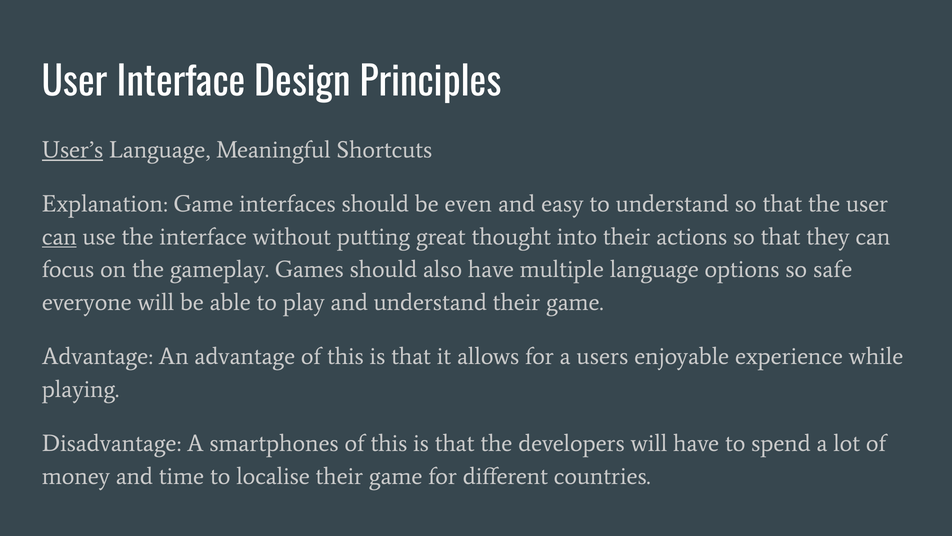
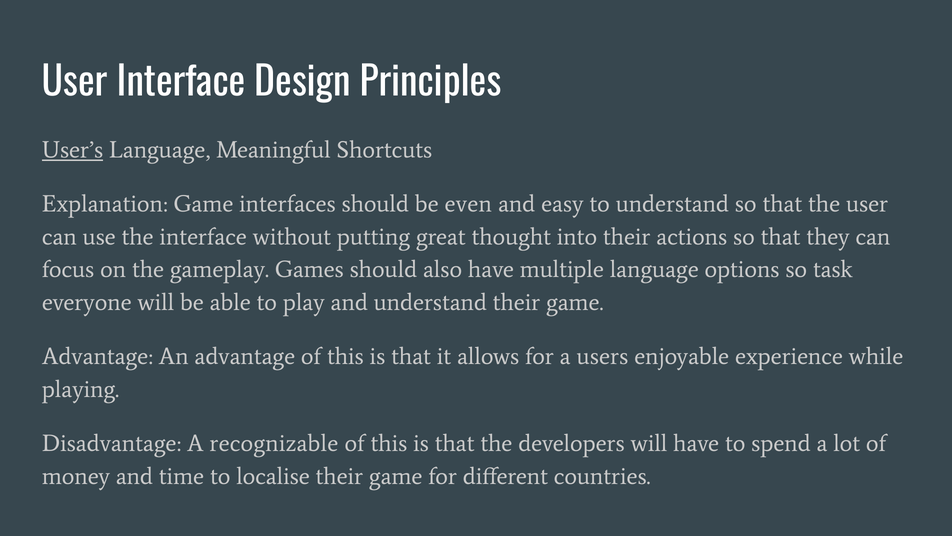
can underline: present -> none (59, 237)
safe: safe -> task (833, 269)
smartphones: smartphones -> recognizable (274, 443)
